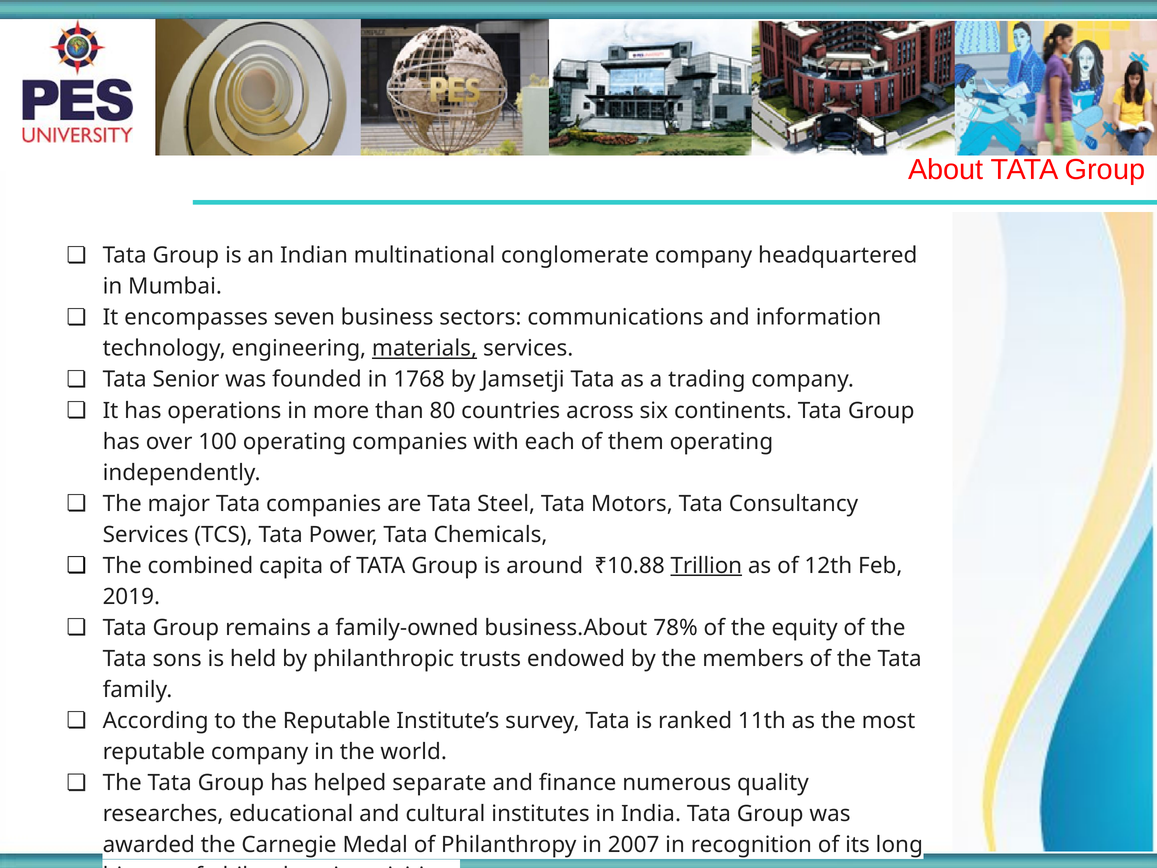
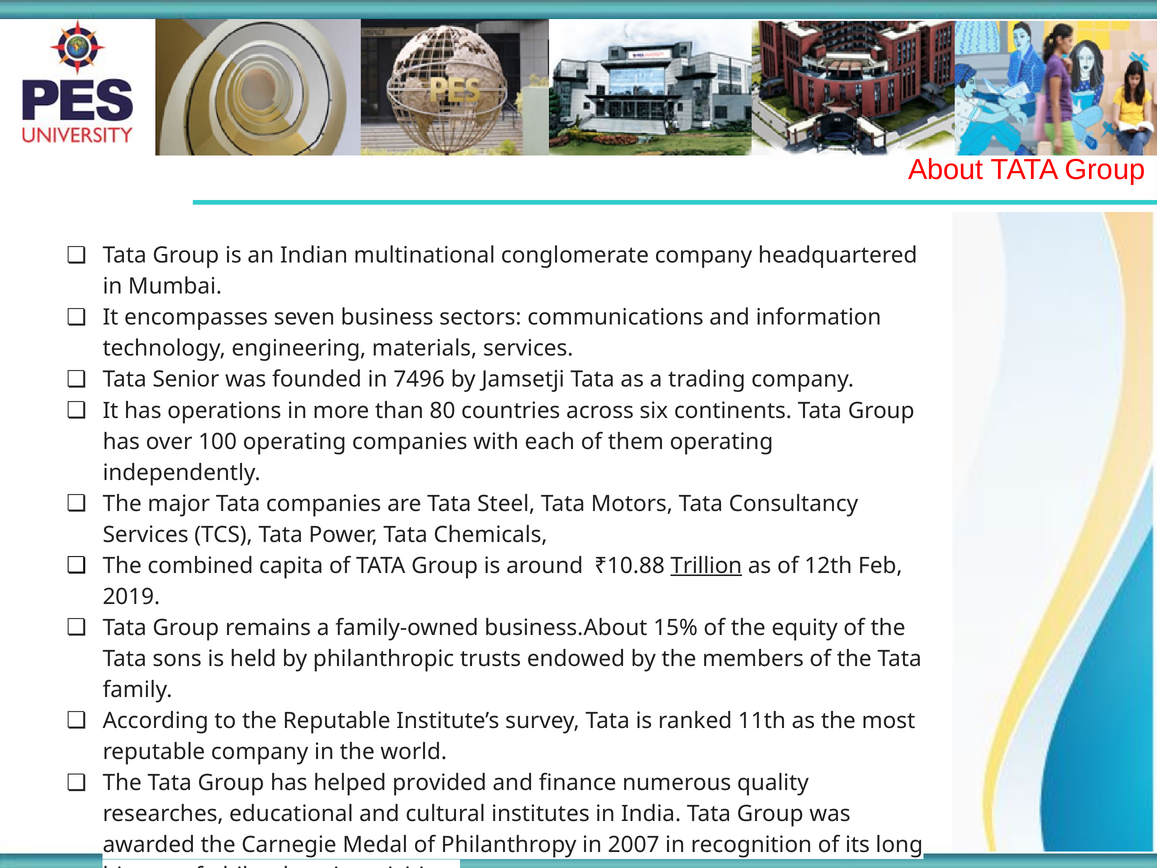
materials underline: present -> none (425, 348)
1768: 1768 -> 7496 (419, 379)
78%: 78% -> 15% (676, 628)
separate: separate -> provided (439, 783)
